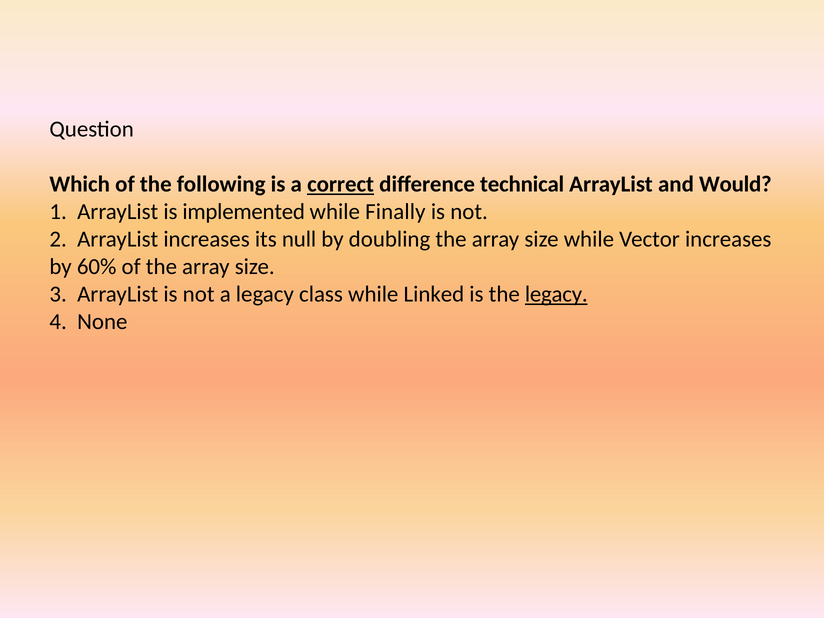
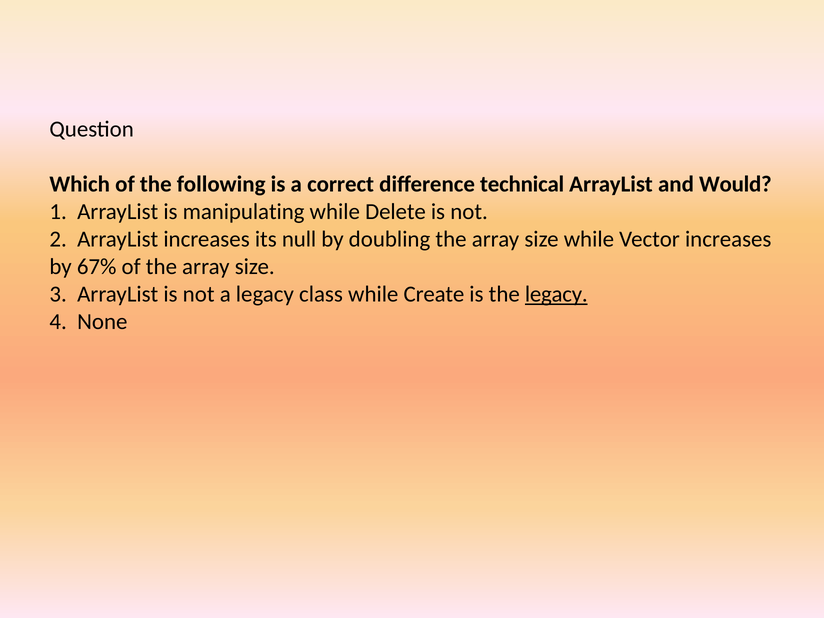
correct underline: present -> none (341, 184)
implemented: implemented -> manipulating (244, 212)
Finally: Finally -> Delete (395, 212)
60%: 60% -> 67% (97, 267)
Linked: Linked -> Create (434, 294)
